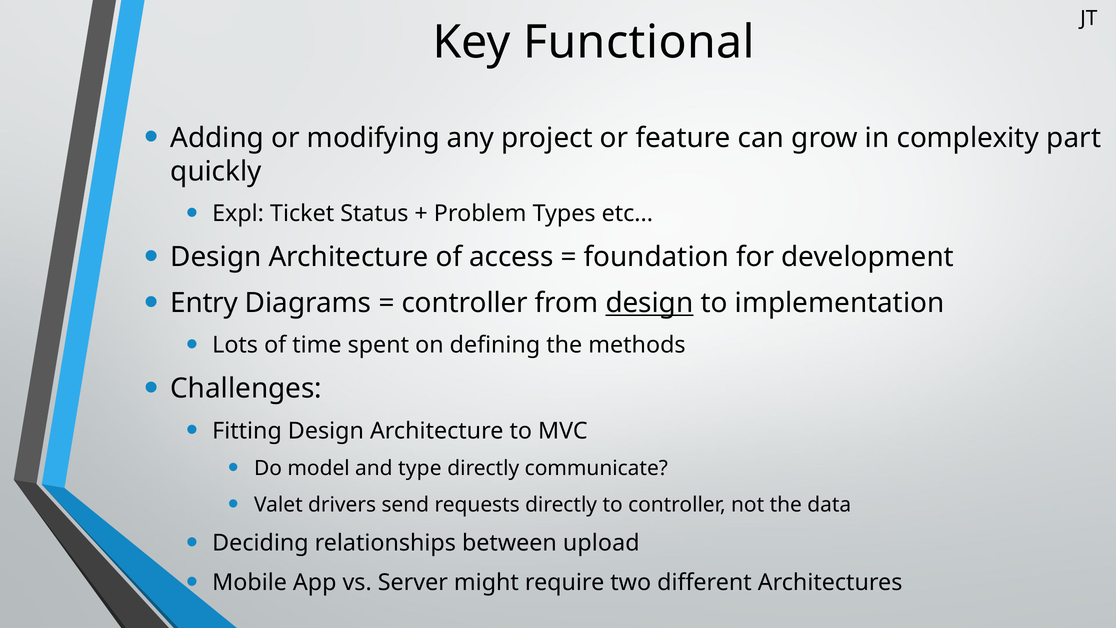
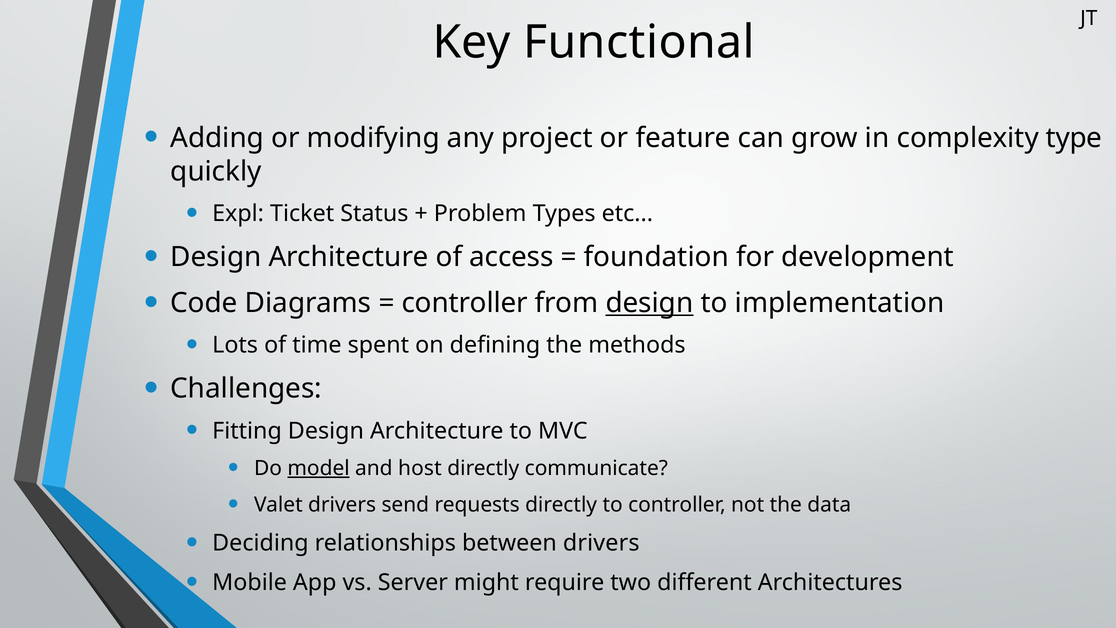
part: part -> type (1074, 138)
Entry: Entry -> Code (204, 303)
model underline: none -> present (319, 468)
type: type -> host (420, 468)
between upload: upload -> drivers (601, 543)
